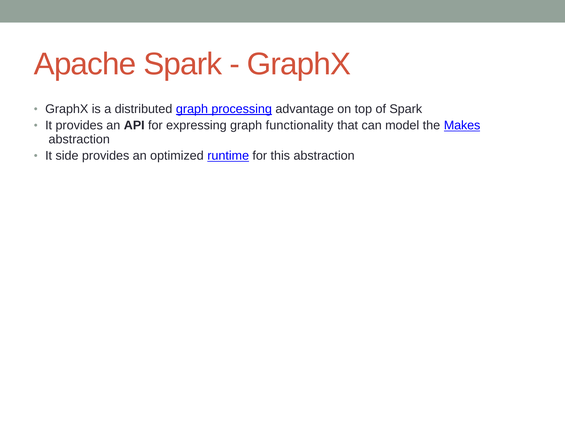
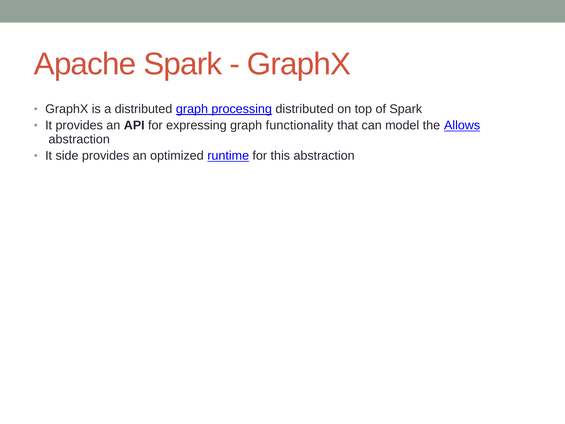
processing advantage: advantage -> distributed (305, 109)
Makes: Makes -> Allows (462, 125)
